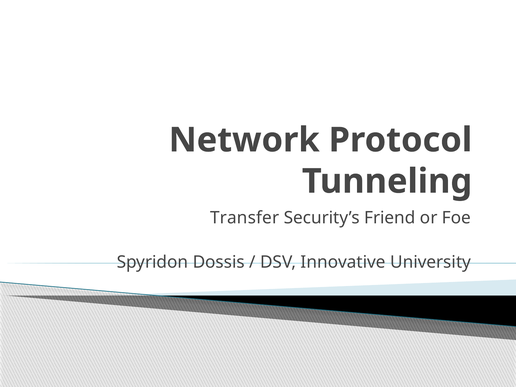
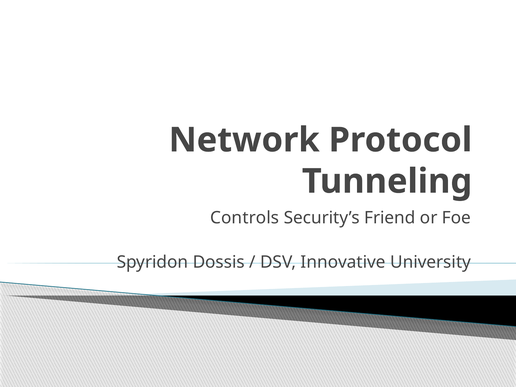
Transfer: Transfer -> Controls (245, 218)
